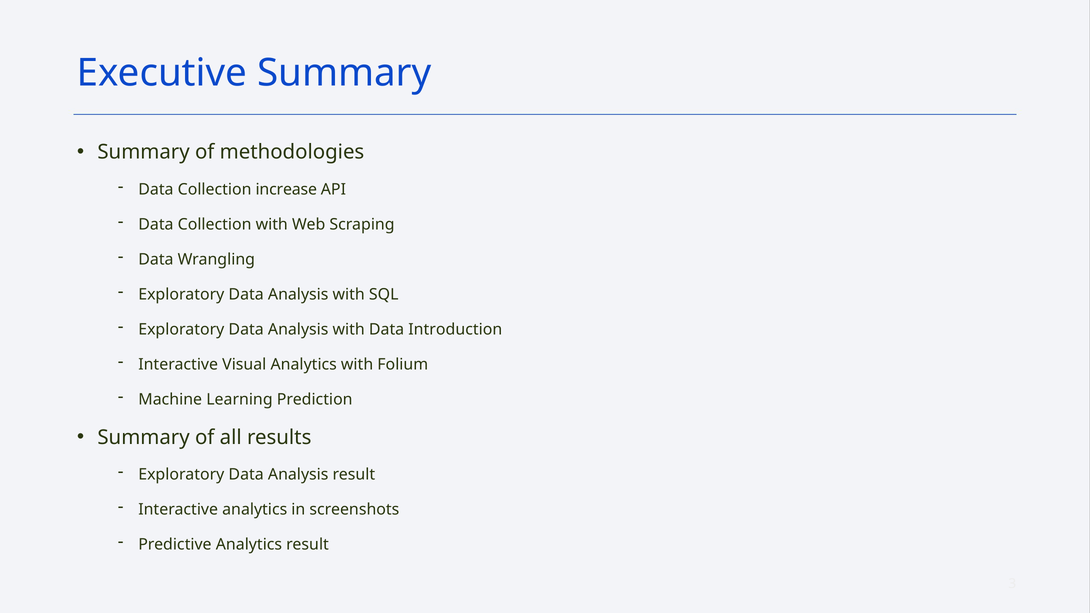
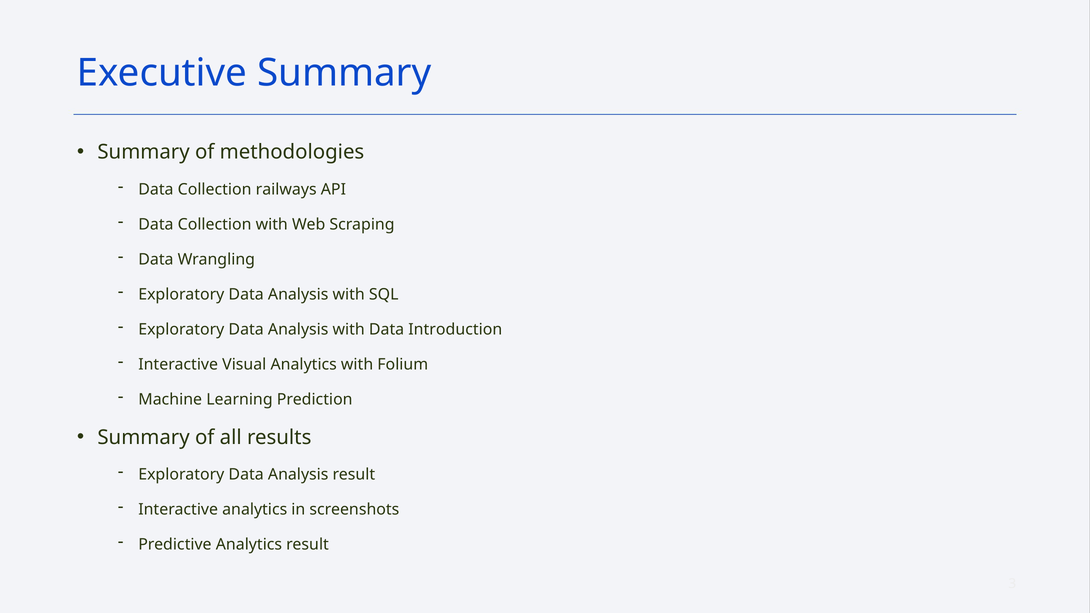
increase: increase -> railways (286, 189)
